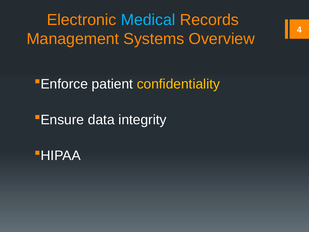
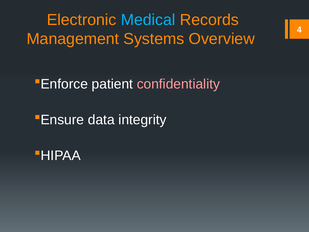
confidentiality colour: yellow -> pink (178, 84)
